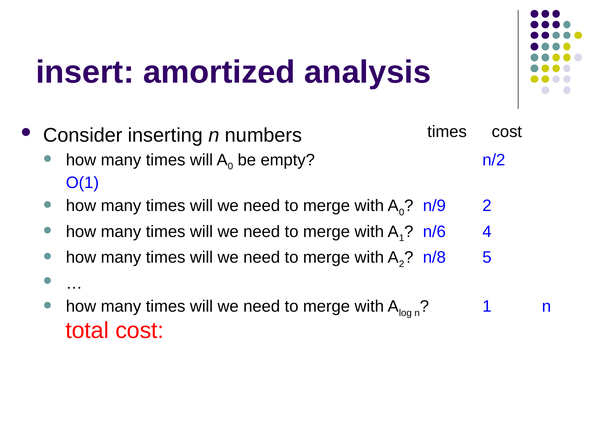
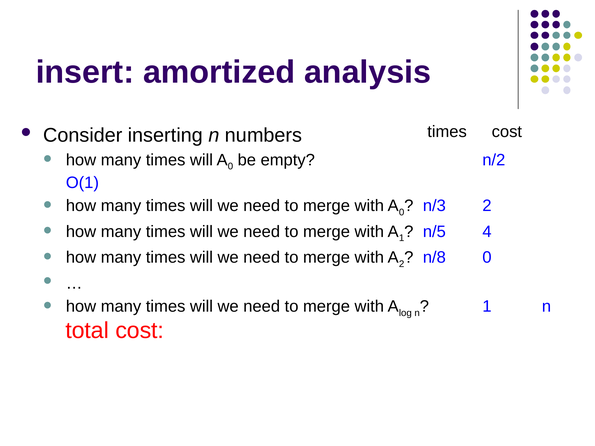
n/9: n/9 -> n/3 (434, 206)
n/6: n/6 -> n/5 (434, 232)
n/8 5: 5 -> 0 (487, 258)
